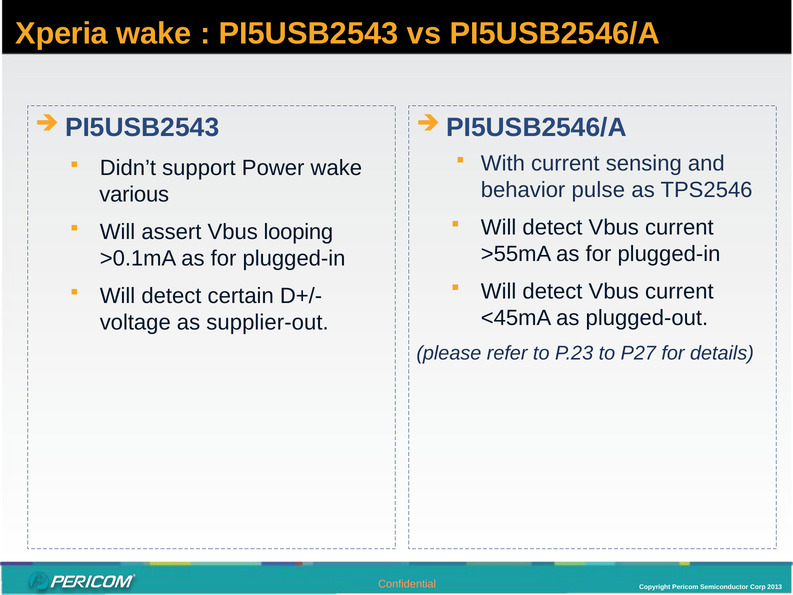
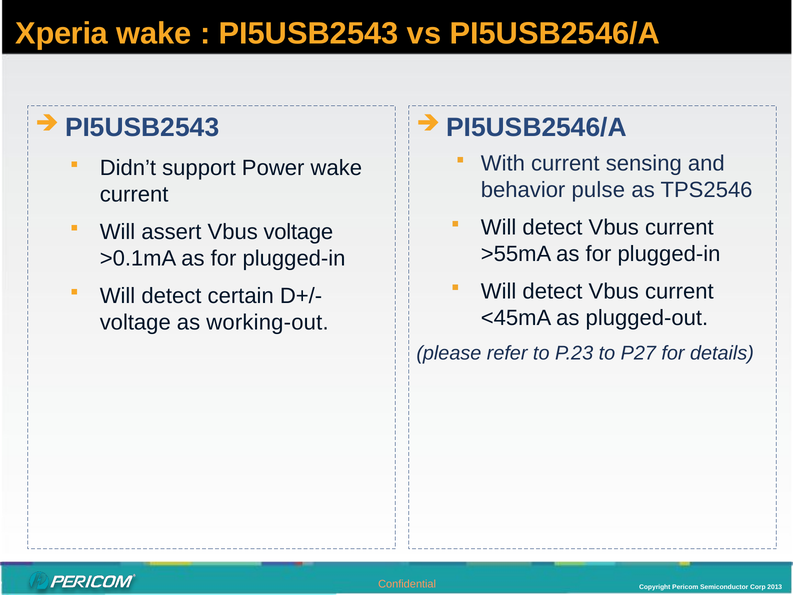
various: various -> current (134, 194)
Vbus looping: looping -> voltage (298, 232)
supplier-out: supplier-out -> working-out (267, 322)
